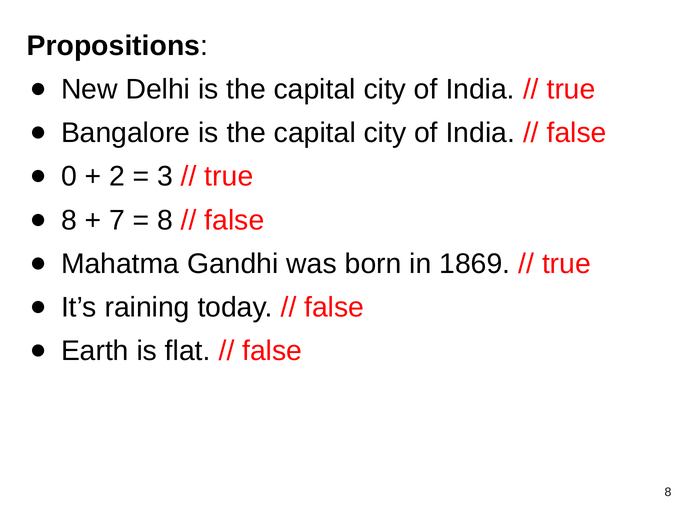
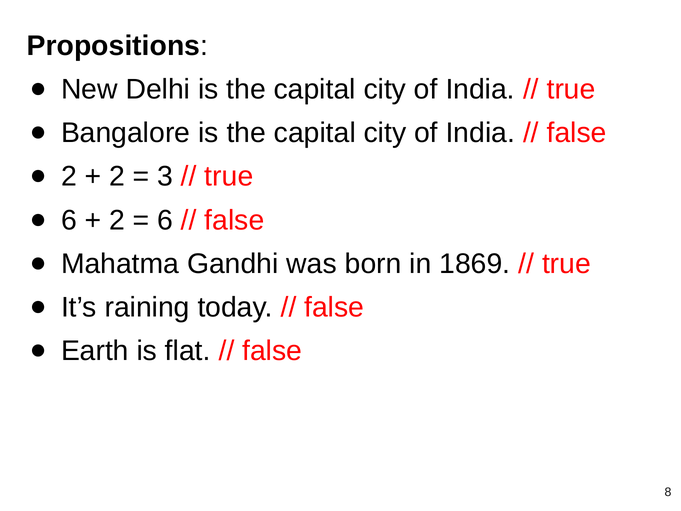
0: 0 -> 2 (69, 177)
8: 8 -> 6 (69, 220)
7: 7 -> 2 (117, 220)
8: 8 -> 6 (165, 220)
